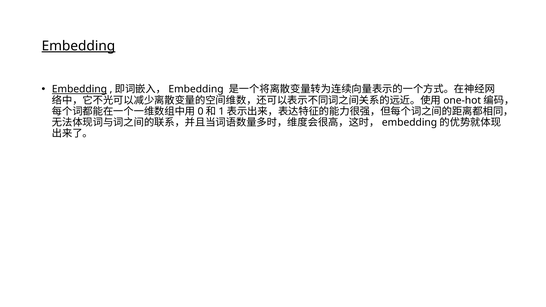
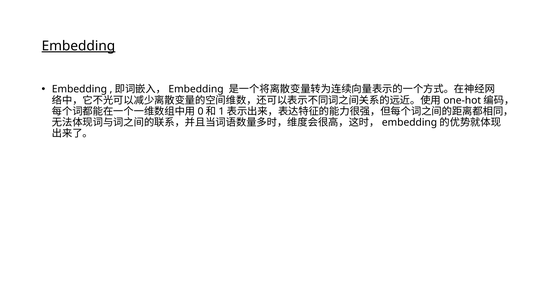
Embedding underline: present -> none (79, 89)
